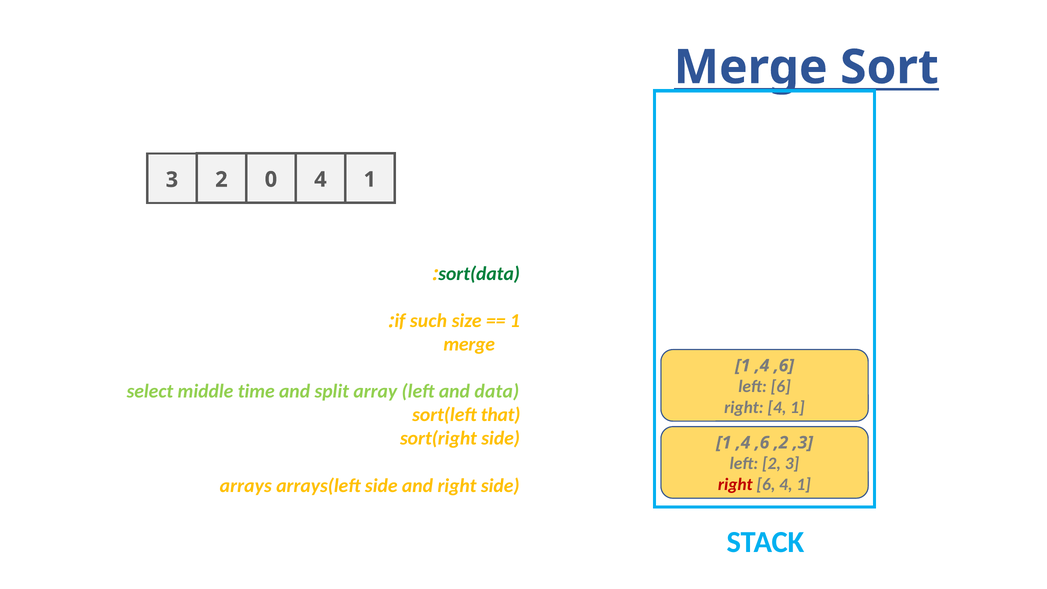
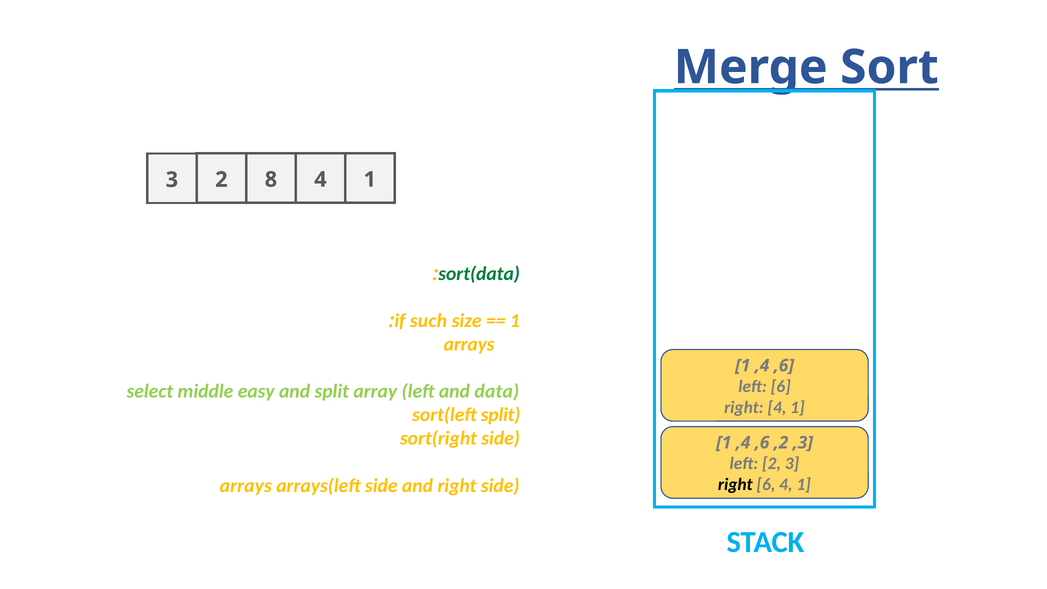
0: 0 -> 8 (271, 179)
merge: merge -> arrays (469, 344)
time: time -> easy (256, 391)
sort(left that: that -> split (501, 415)
right colour: red -> black (735, 484)
